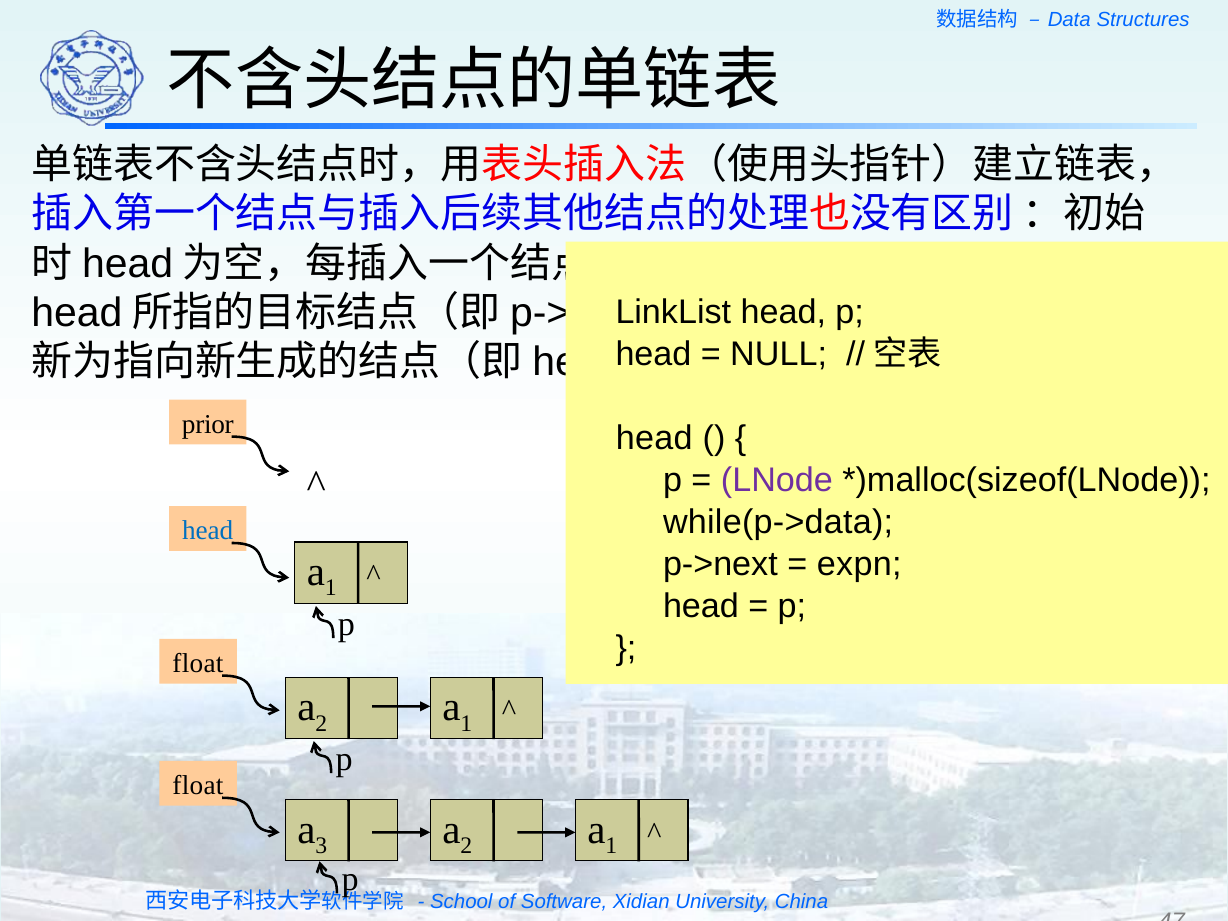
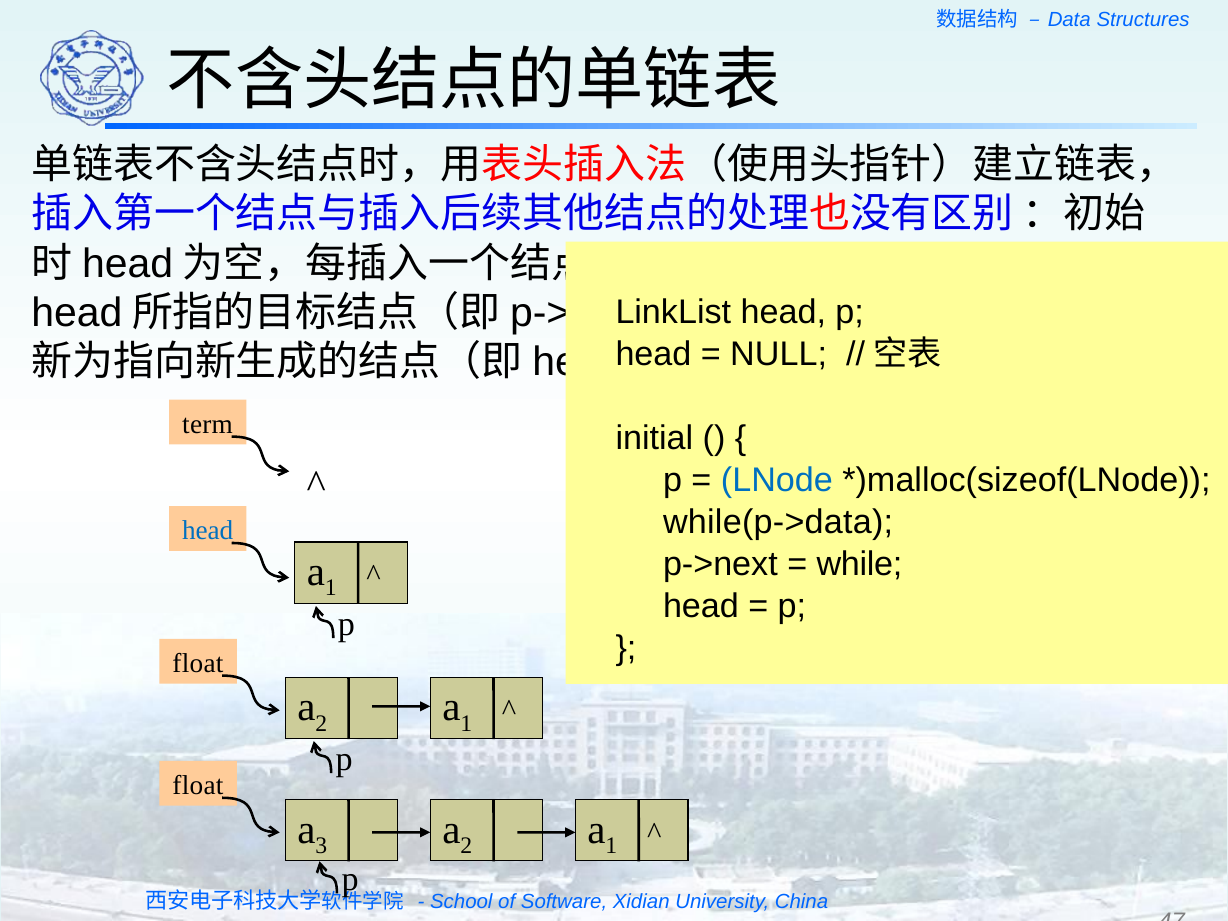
prior: prior -> term (208, 424)
head: head -> initial (654, 438)
LNode colour: purple -> blue (777, 480)
expn: expn -> while (860, 564)
